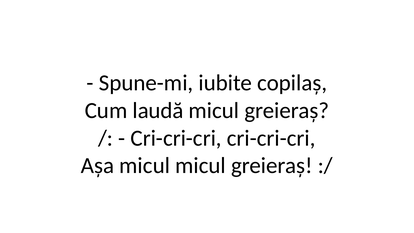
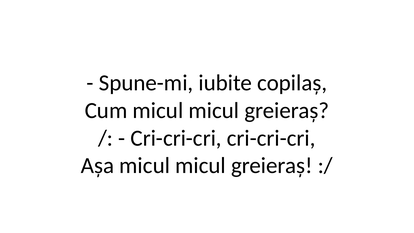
Cum laudă: laudă -> micul (158, 110)
